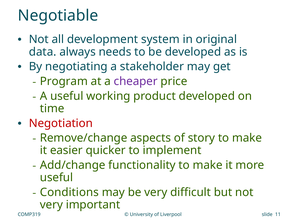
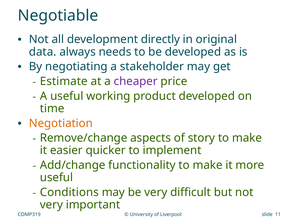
system: system -> directly (160, 39)
Program: Program -> Estimate (64, 81)
Negotiation colour: red -> orange (61, 123)
